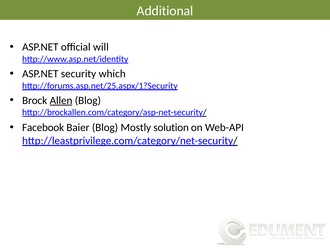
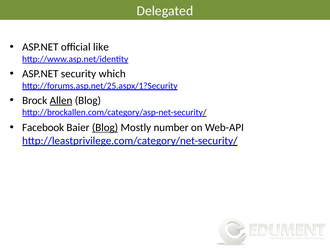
Additional: Additional -> Delegated (165, 11)
will: will -> like (101, 47)
Blog underline: none -> present (105, 127)
solution: solution -> number (171, 127)
